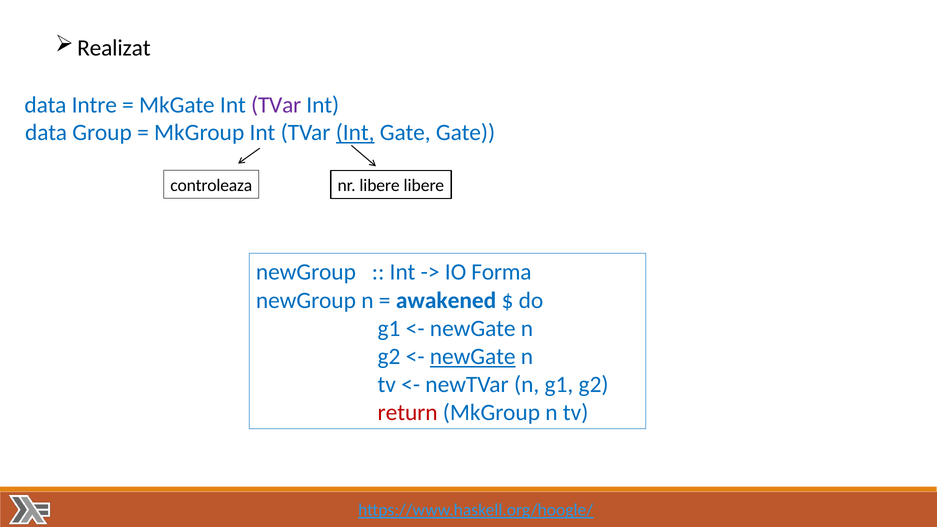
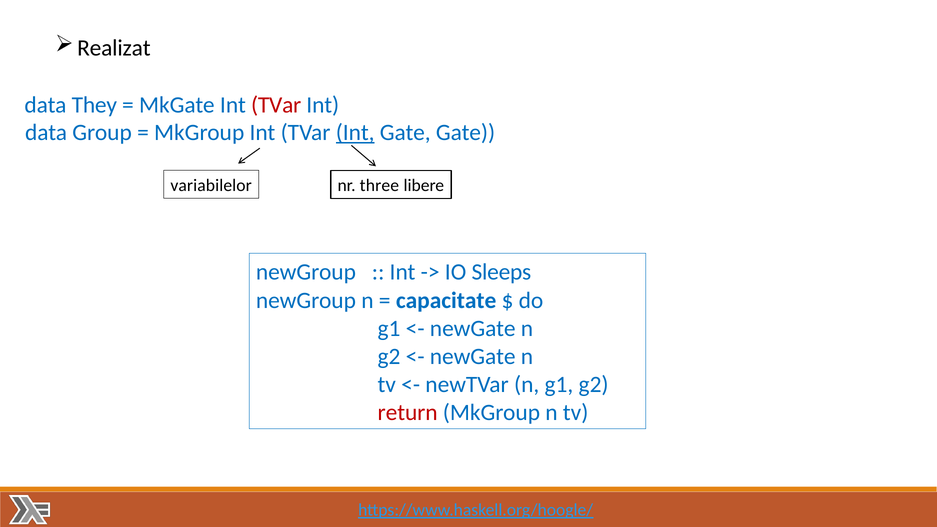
Intre: Intre -> They (94, 105)
TVar colour: purple -> red (276, 105)
controleaza: controleaza -> variabilelor (211, 186)
nr libere: libere -> three (379, 186)
Forma: Forma -> Sleeps (501, 272)
awakened: awakened -> capacitate (446, 300)
newGate underline: present -> none (473, 357)
